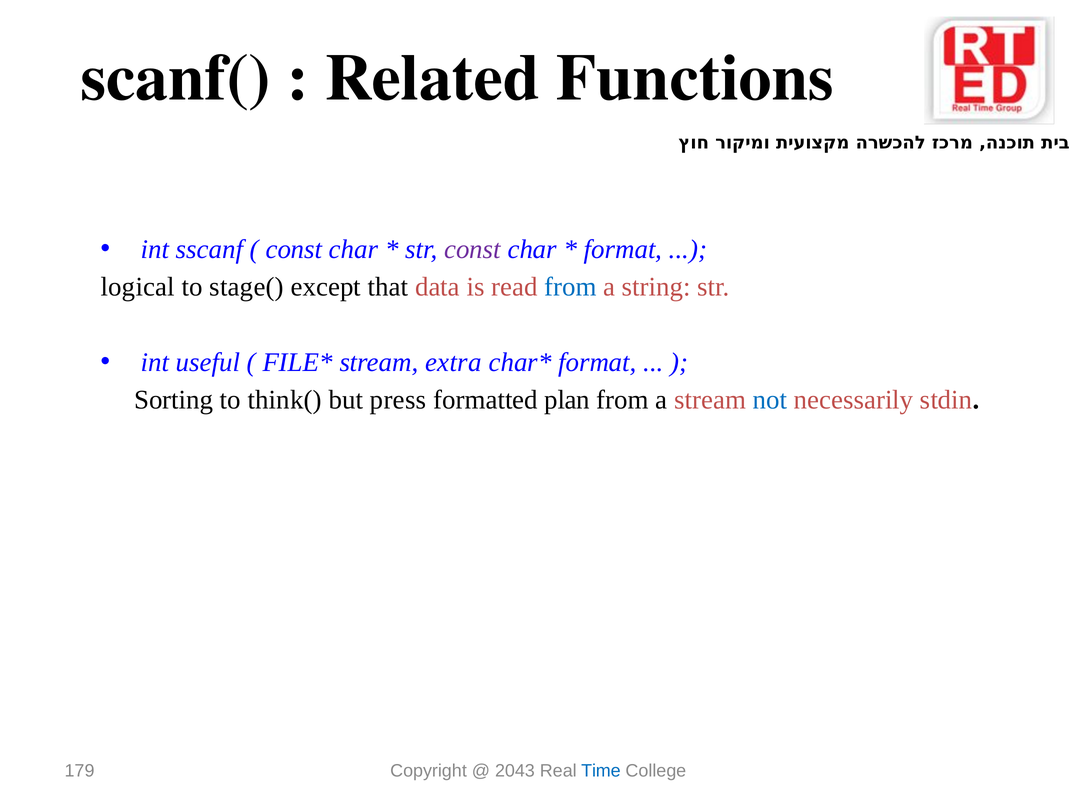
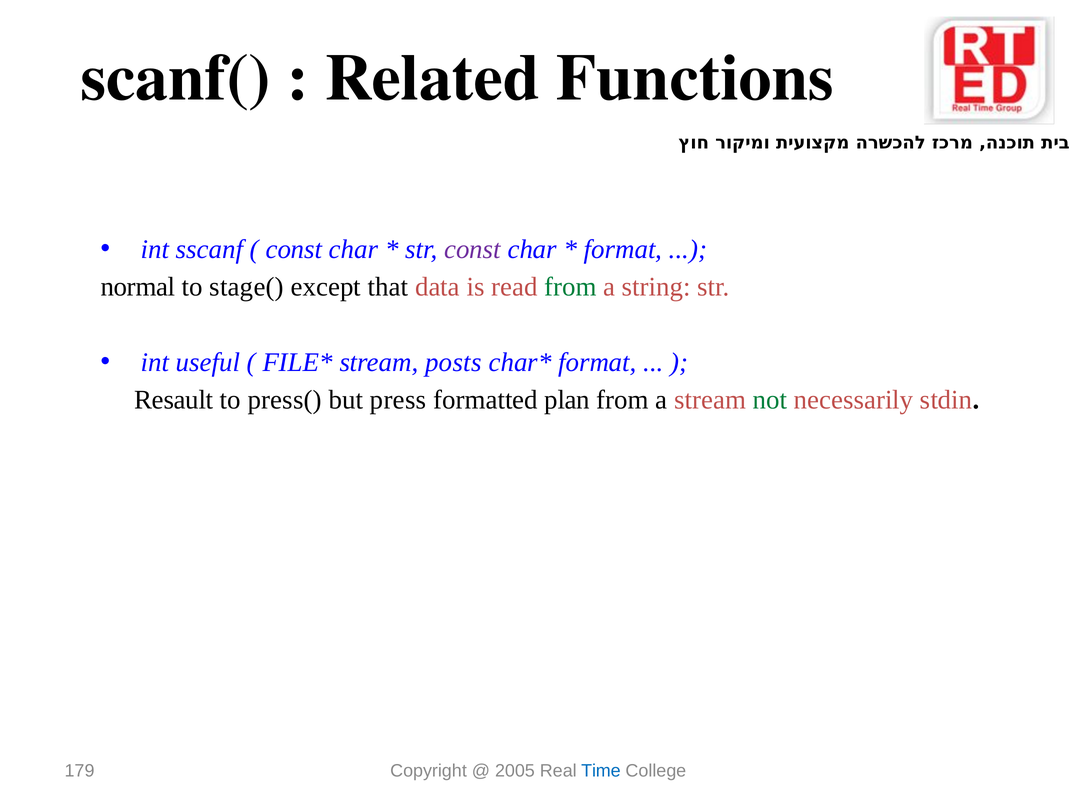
logical: logical -> normal (138, 287)
from colour: blue -> green (570, 287)
extra: extra -> posts (453, 363)
Sorting: Sorting -> Resault (174, 400)
think(: think( -> press( (285, 400)
not colour: blue -> green (770, 400)
2043: 2043 -> 2005 (515, 771)
